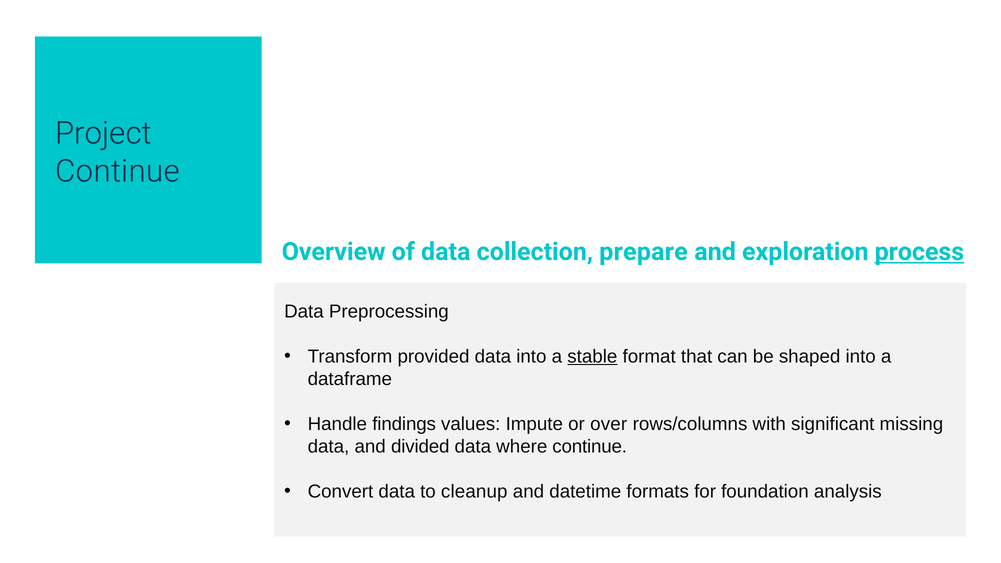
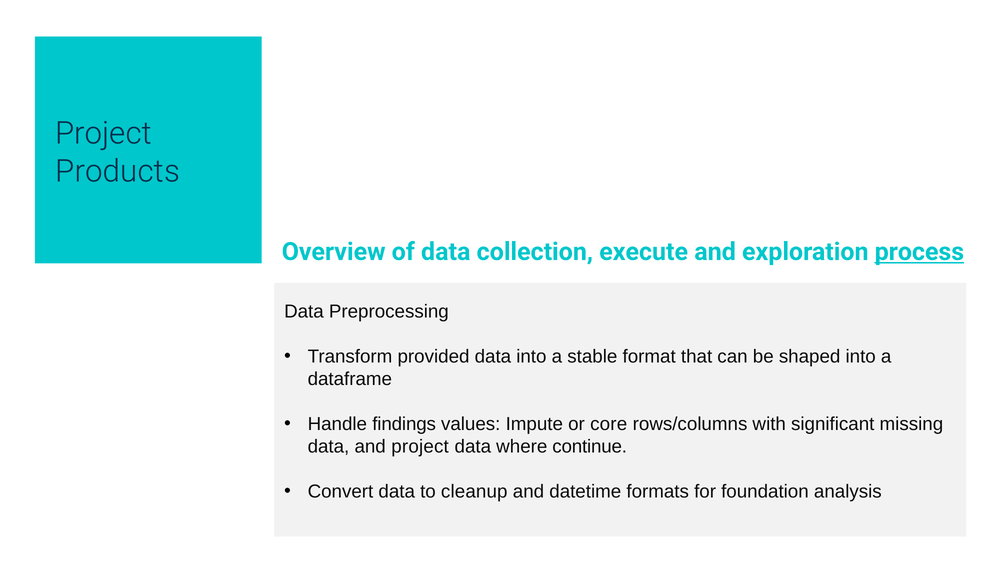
Continue: Continue -> Products (118, 171)
prepare: prepare -> execute (644, 252)
stable underline: present -> none (592, 357)
over: over -> core (609, 424)
and divided: divided -> project (420, 447)
